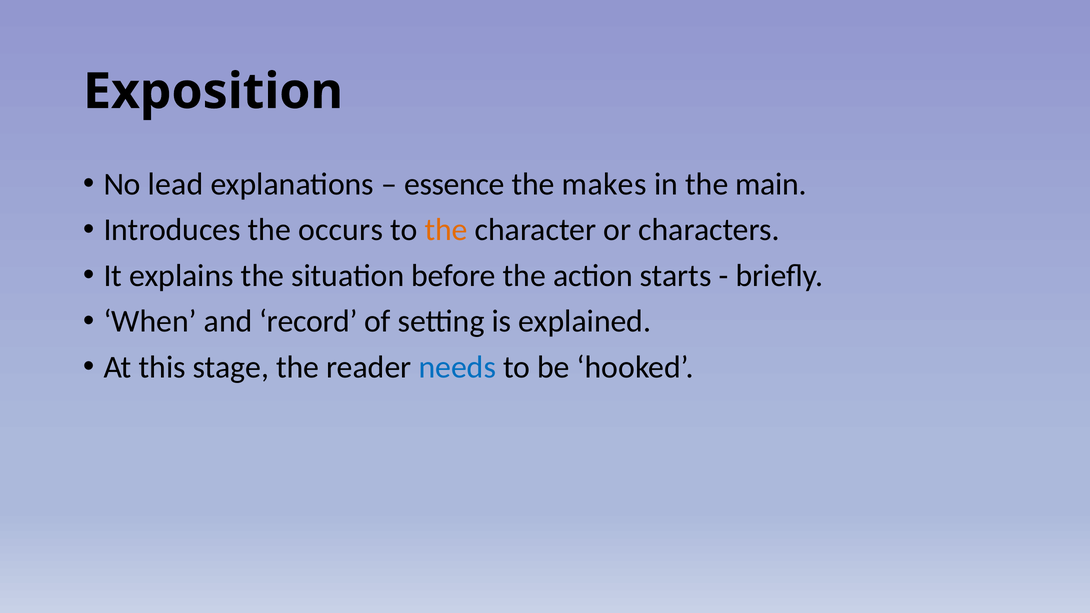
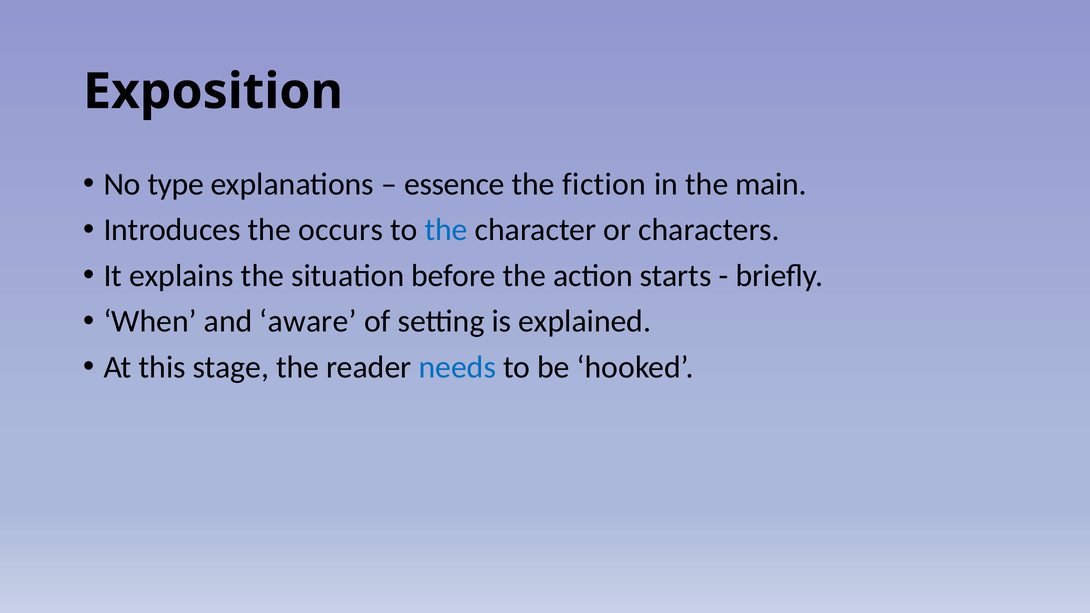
lead: lead -> type (176, 184)
makes: makes -> fiction (604, 184)
the colour: orange -> blue (446, 230)
record: record -> aware (308, 321)
